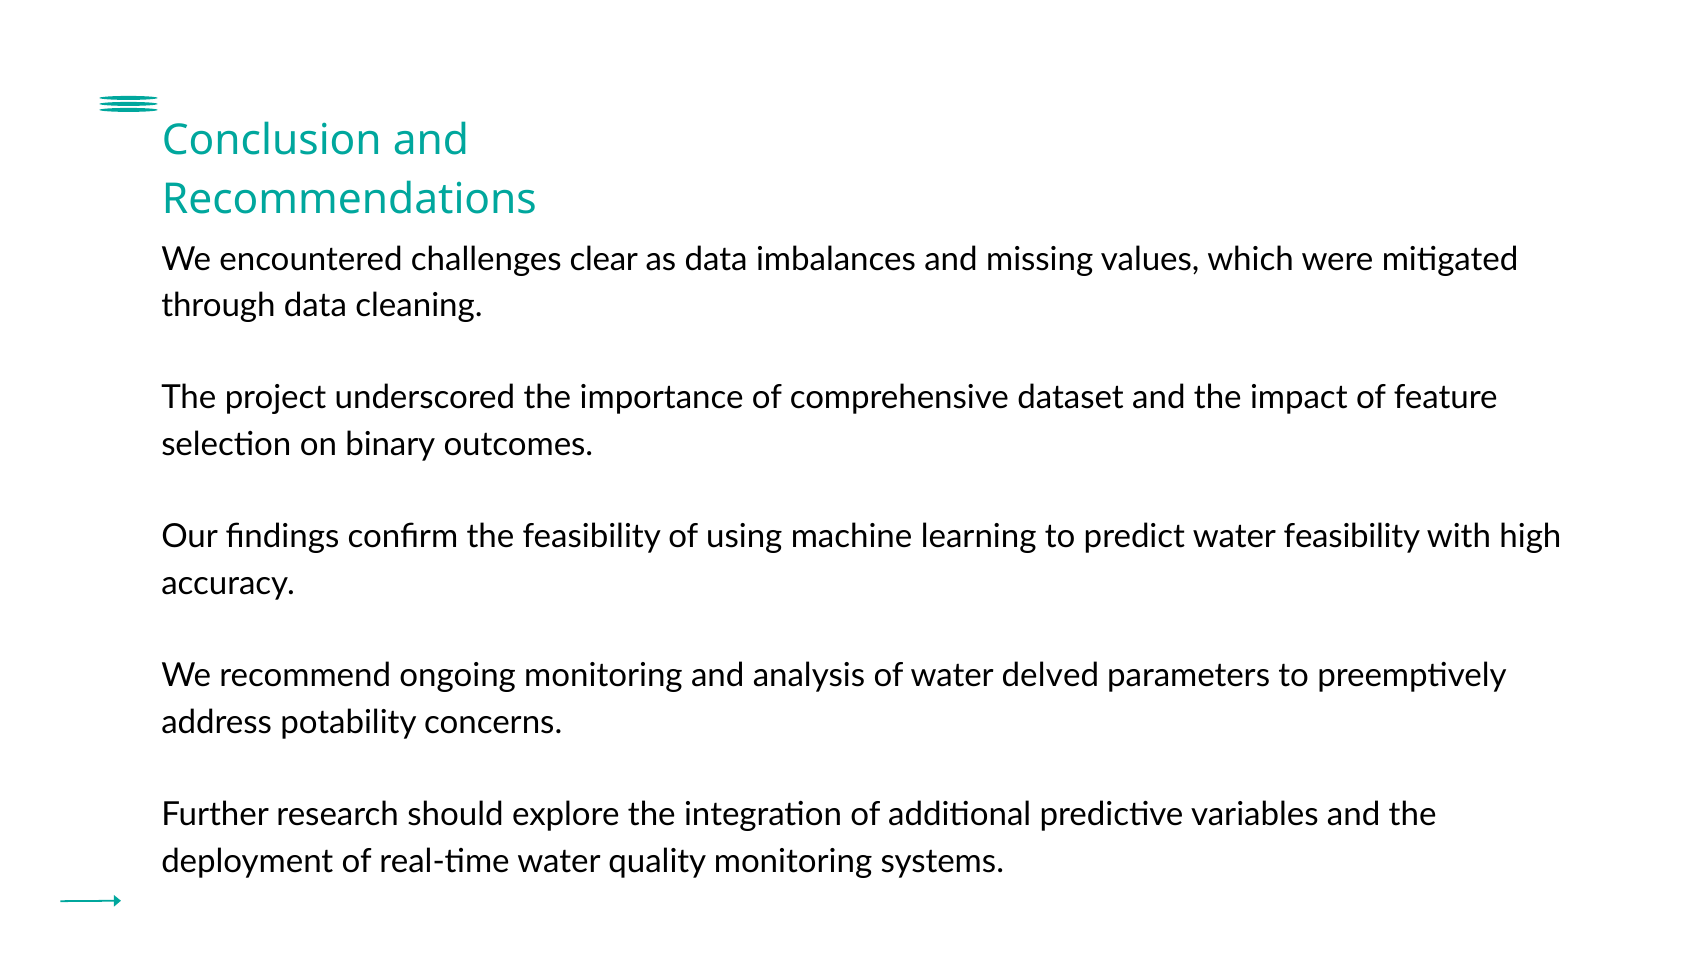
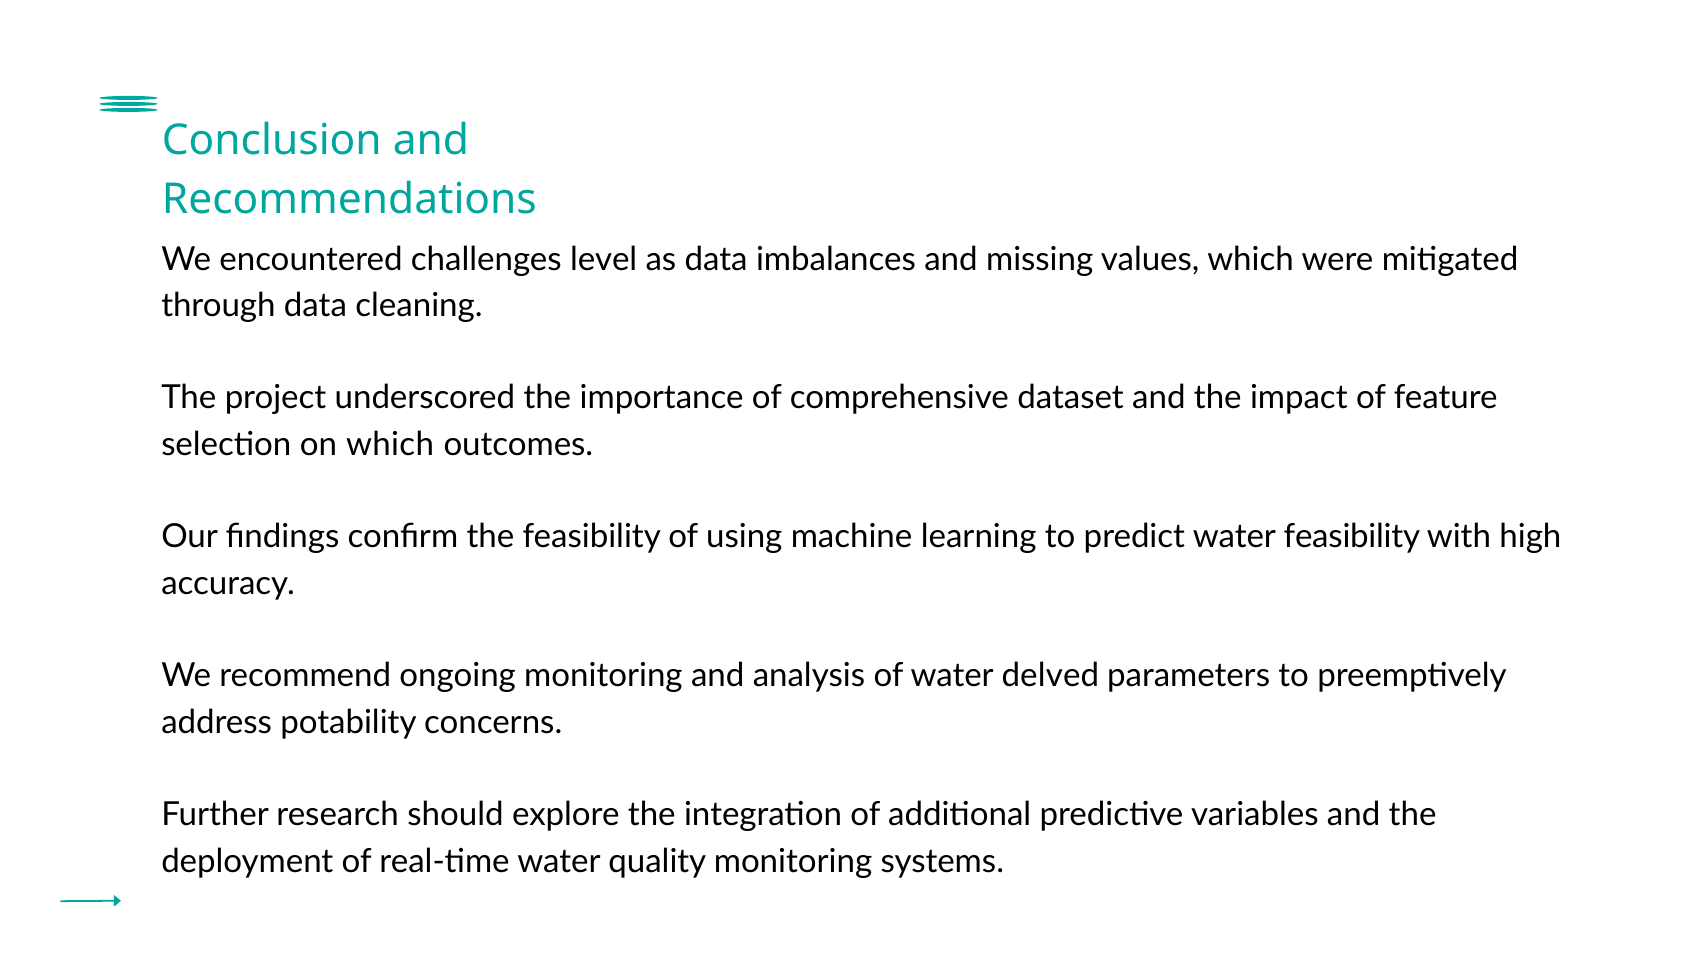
clear: clear -> level (604, 259)
on binary: binary -> which (390, 444)
